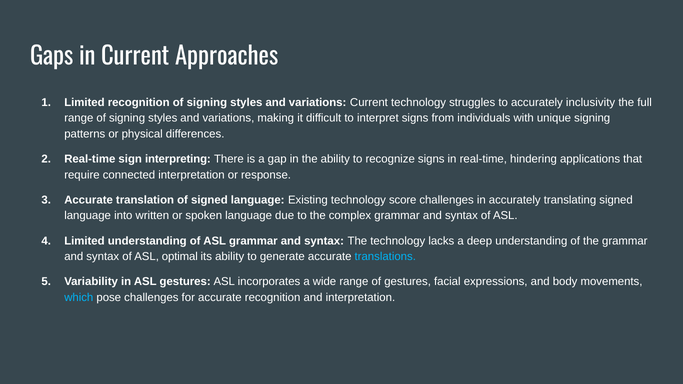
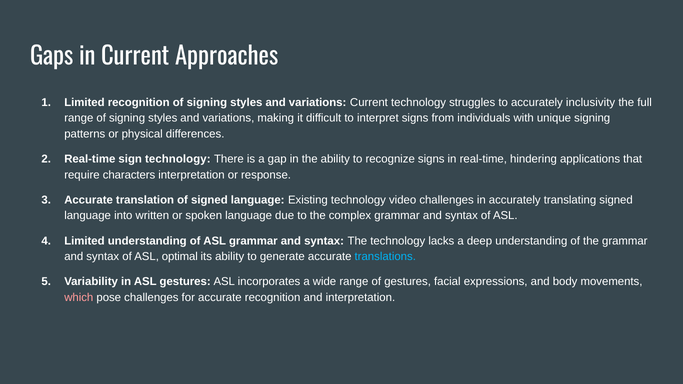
sign interpreting: interpreting -> technology (178, 159)
connected: connected -> characters (129, 175)
score: score -> video (403, 200)
which colour: light blue -> pink (79, 298)
